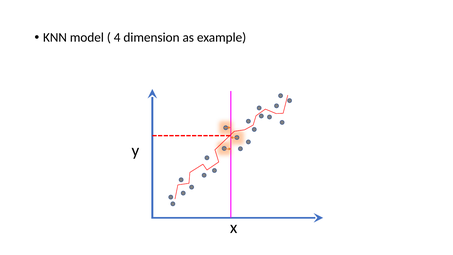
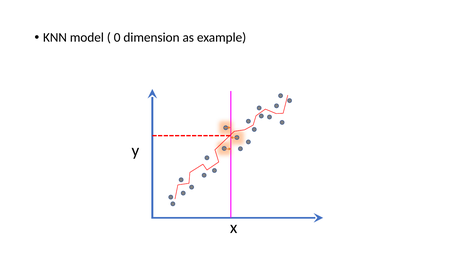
4: 4 -> 0 (117, 38)
